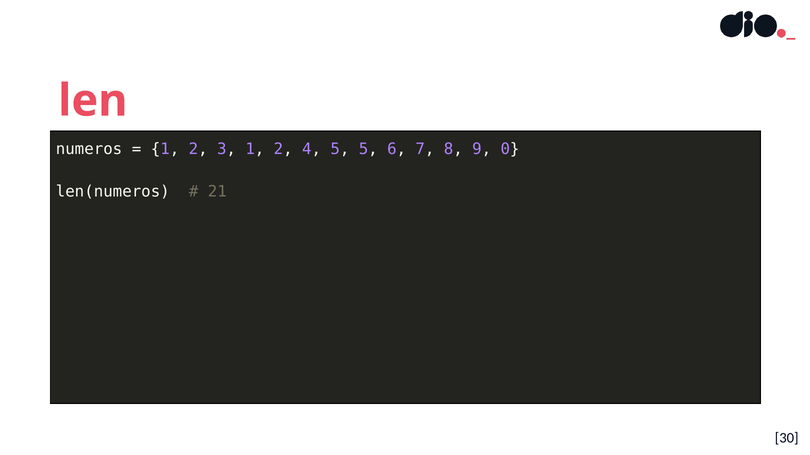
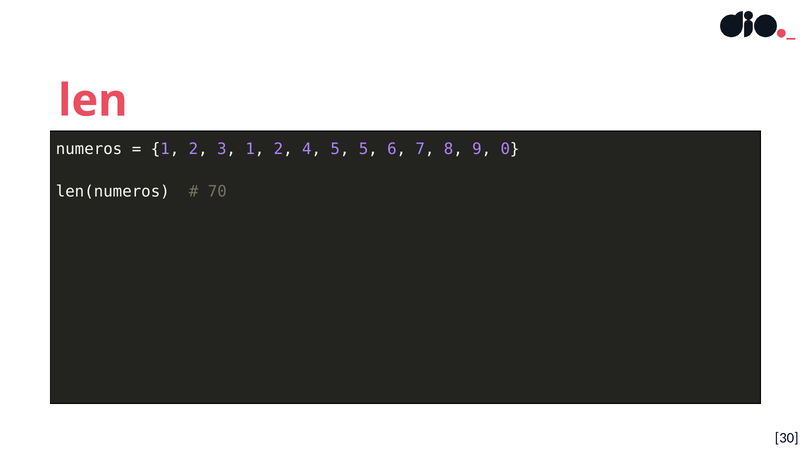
21: 21 -> 70 (217, 192)
